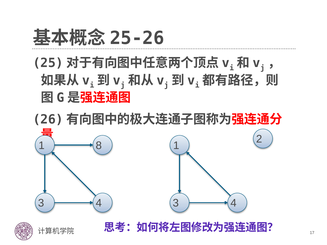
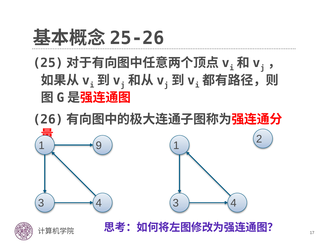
8: 8 -> 9 (99, 146)
